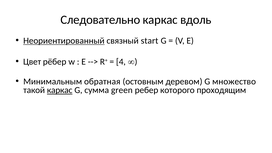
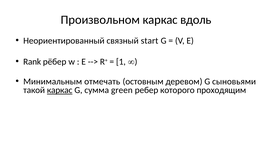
Следовательно: Следовательно -> Произвольном (100, 20)
Неориентированный underline: present -> none (64, 41)
Цвет: Цвет -> Rank (32, 62)
4: 4 -> 1 (121, 62)
обратная: обратная -> отмечать (102, 81)
множество: множество -> сыновьями (234, 81)
